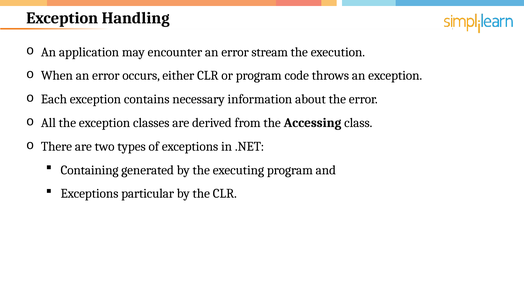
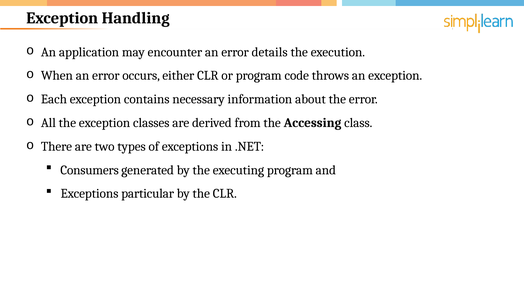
stream: stream -> details (270, 52)
Containing: Containing -> Consumers (90, 170)
